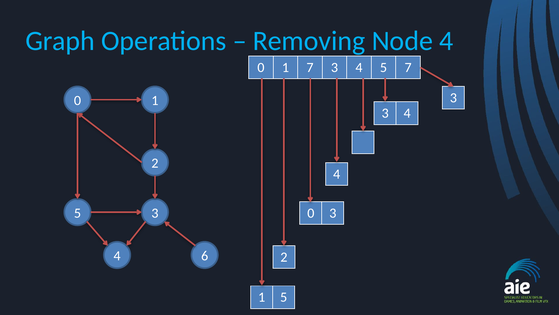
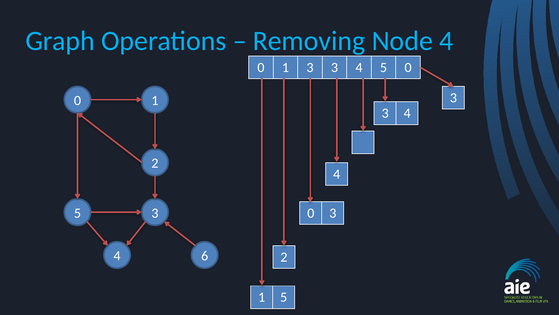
1 7: 7 -> 3 (310, 67)
5 7: 7 -> 0 (408, 67)
